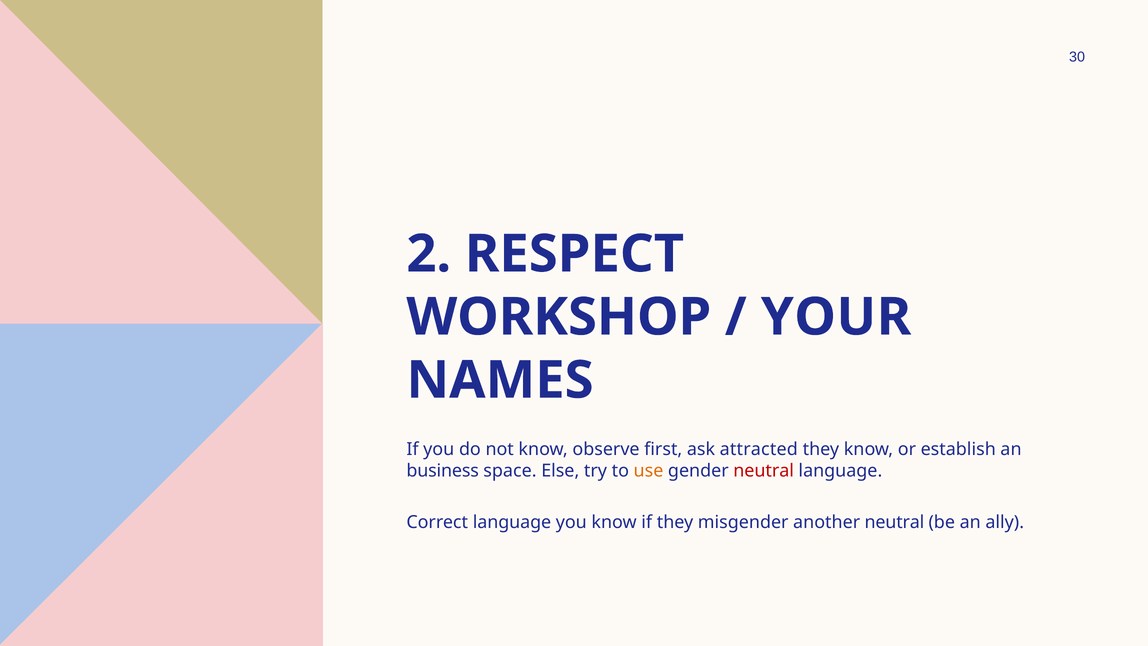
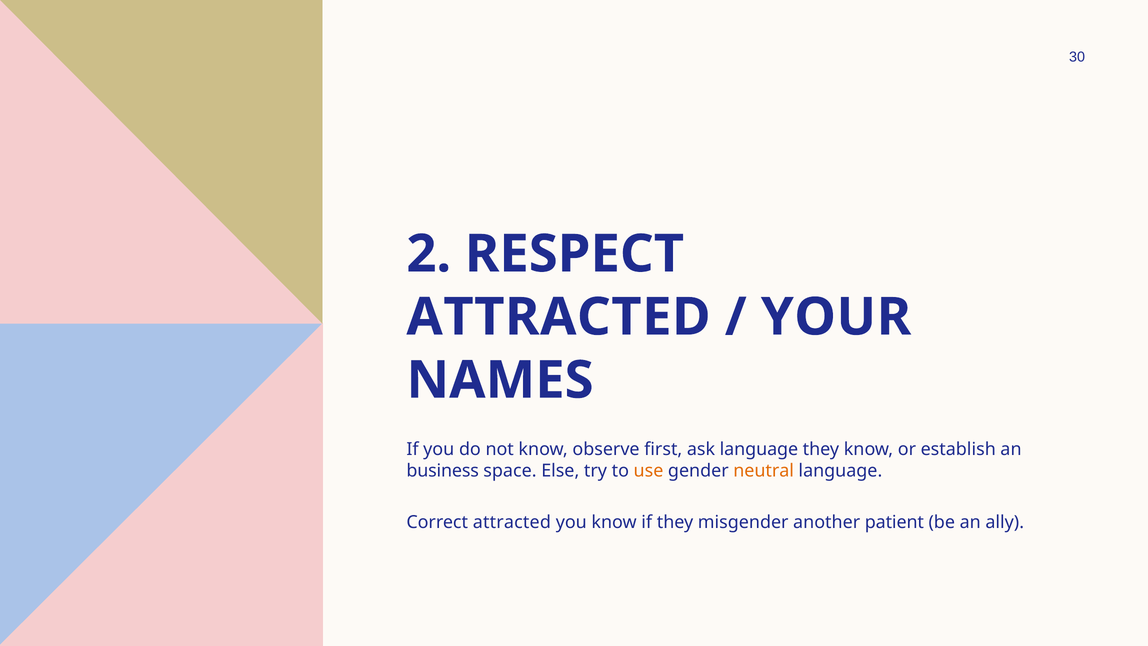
WORKSHOP: WORKSHOP -> ATTRACTED (558, 317)
ask attracted: attracted -> language (759, 449)
neutral colour: red -> orange (764, 470)
Correct language: language -> attracted (512, 522)
another neutral: neutral -> patient (894, 522)
